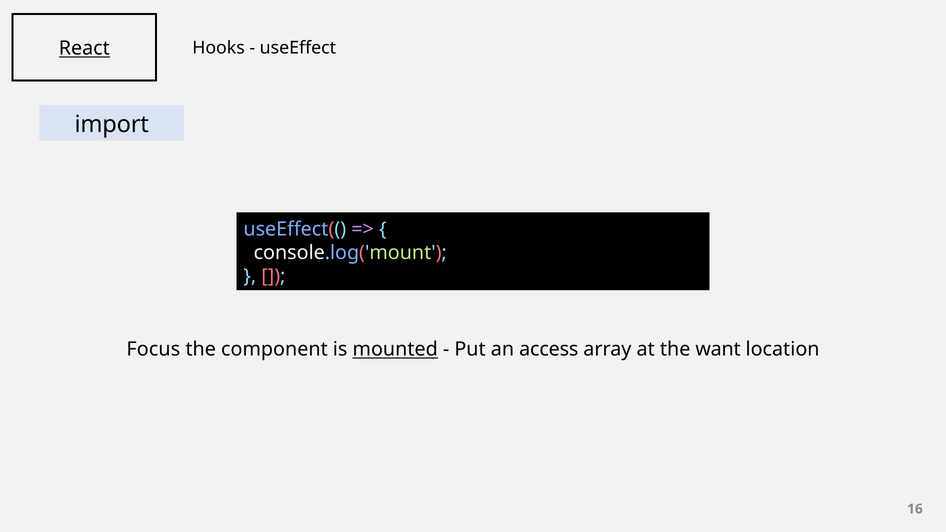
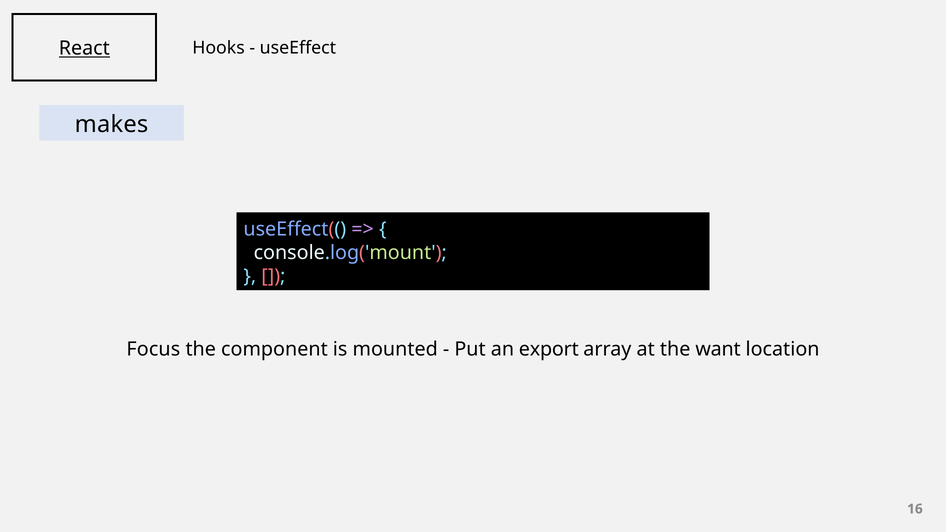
import: import -> makes (111, 124)
mounted underline: present -> none (395, 350)
access: access -> export (549, 350)
